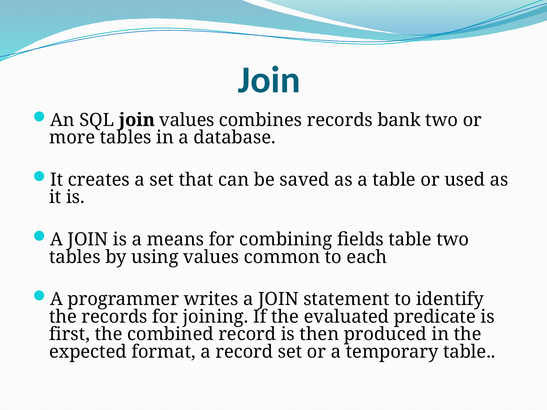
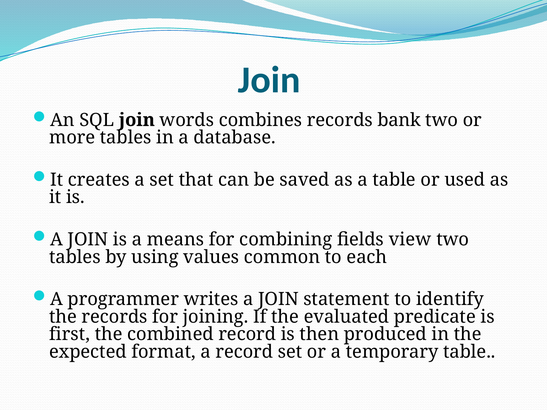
join values: values -> words (187, 120)
fields table: table -> view (410, 240)
